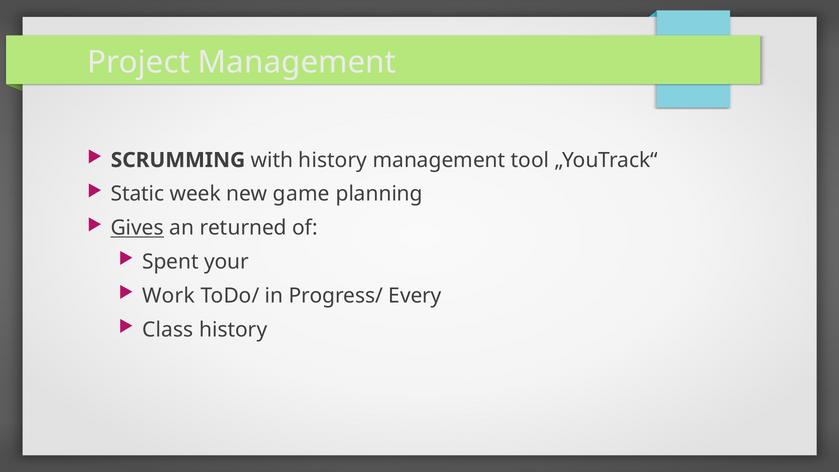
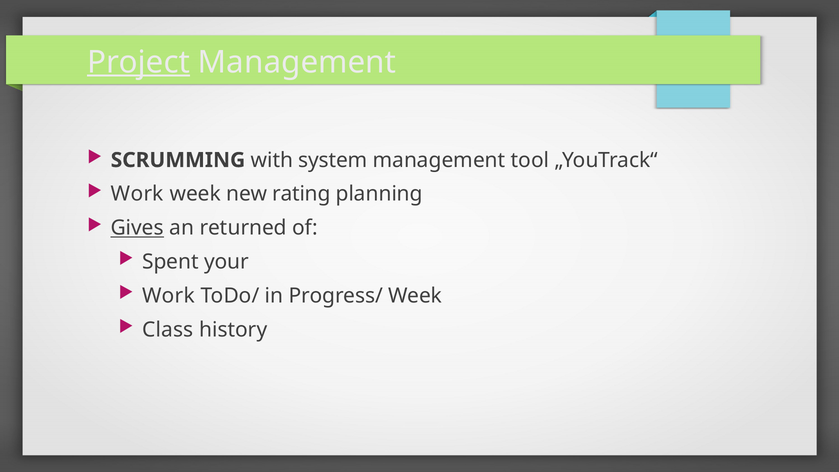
Project underline: none -> present (139, 62)
with history: history -> system (333, 160)
Static: Static -> Work (137, 194)
game: game -> rating (302, 194)
Progress/ Every: Every -> Week (415, 296)
